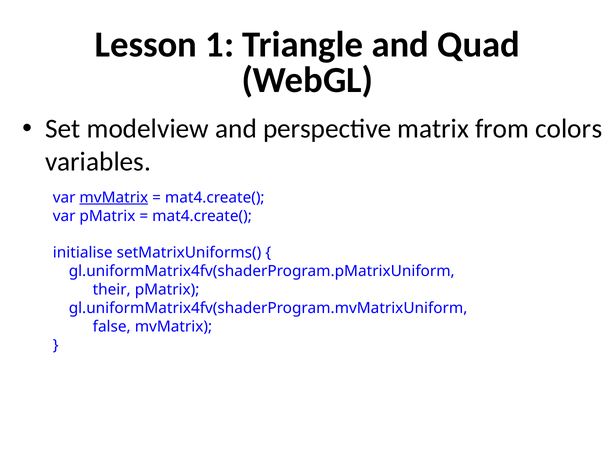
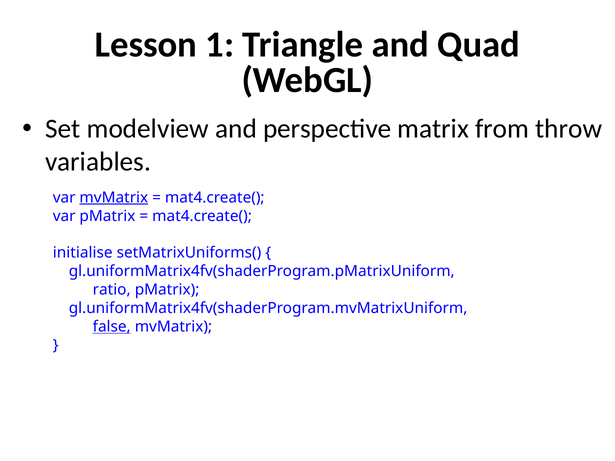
colors: colors -> throw (569, 129)
their: their -> ratio (112, 290)
false underline: none -> present (112, 327)
